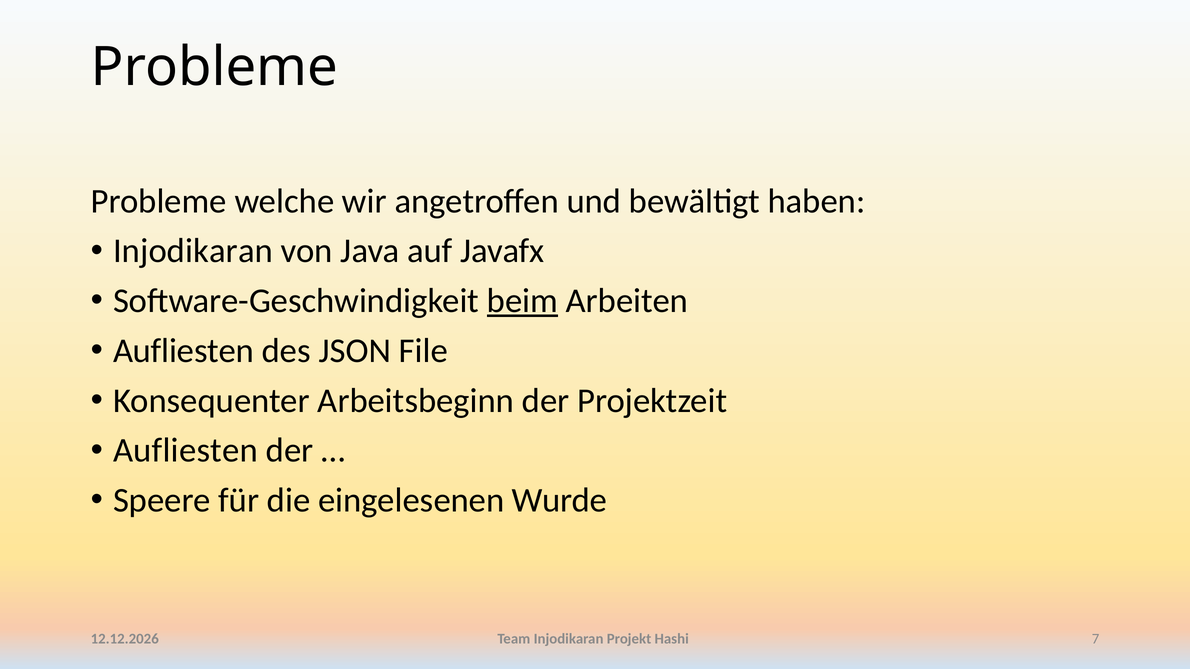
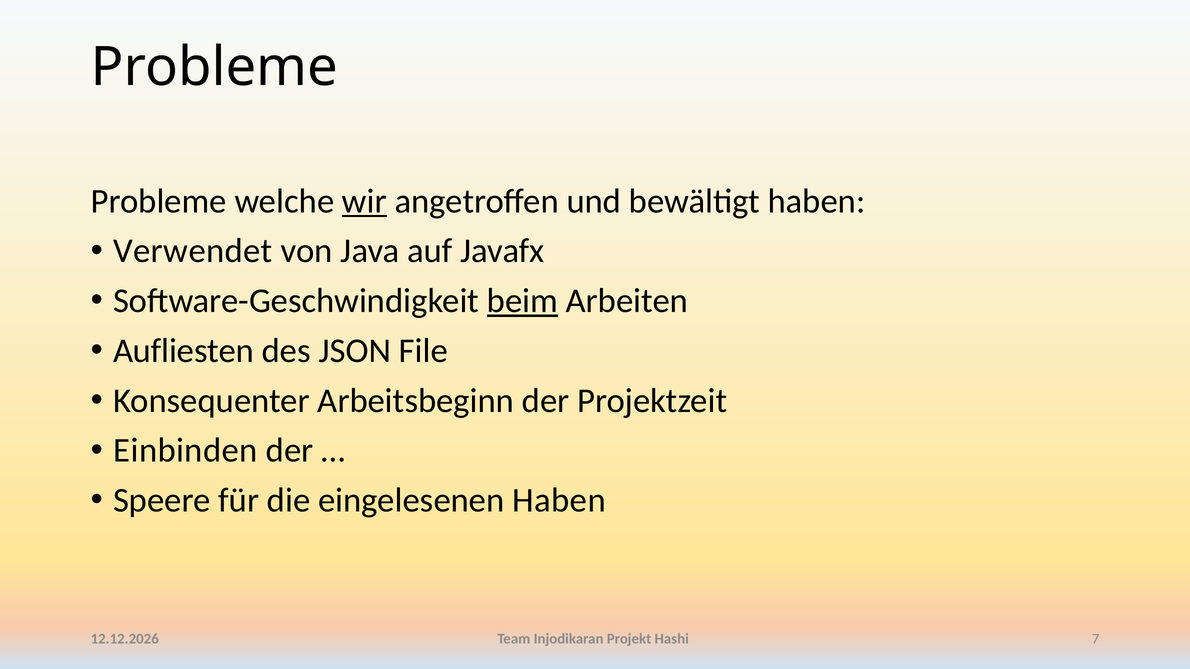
wir underline: none -> present (364, 201)
Injodikaran: Injodikaran -> Verwendet (193, 251)
Aufliesten: Aufliesten -> Einbinden (185, 451)
eingelesenen Wurde: Wurde -> Haben (559, 501)
